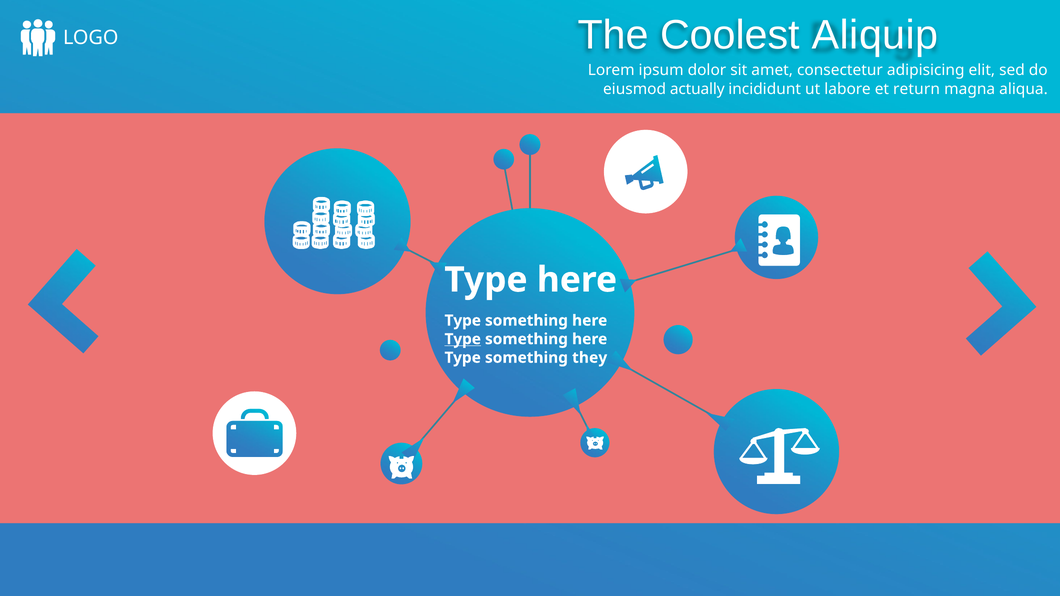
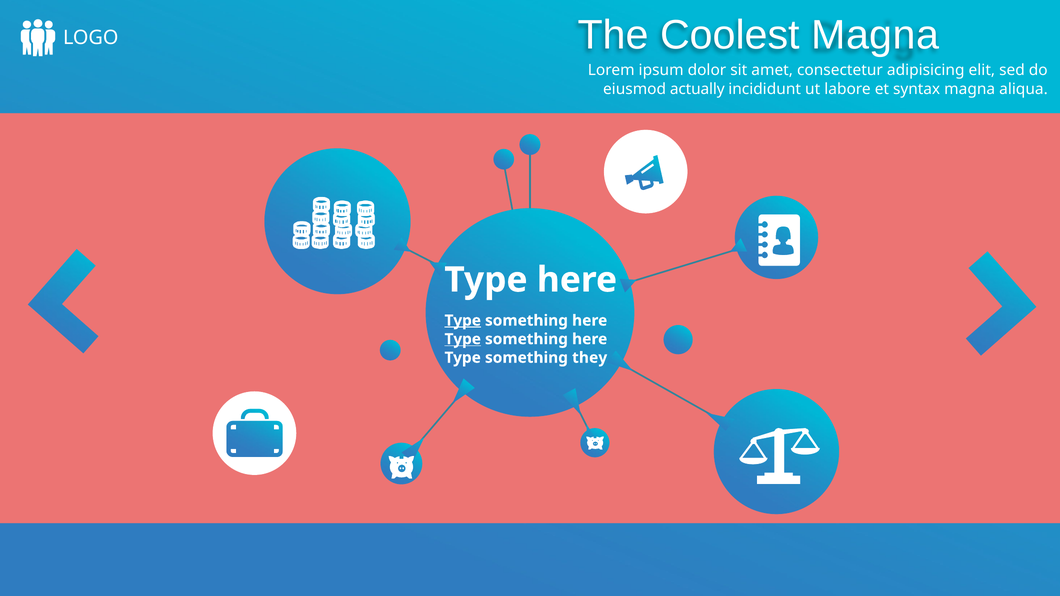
Coolest Aliquip: Aliquip -> Magna (875, 35)
return: return -> syntax (917, 89)
Type underline: none -> present (463, 321)
